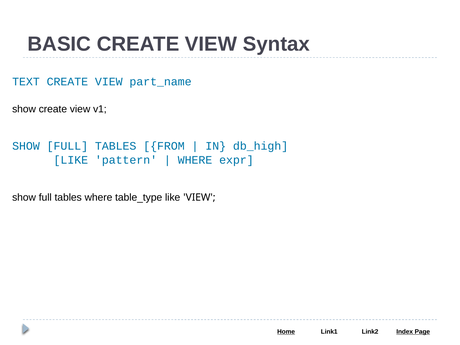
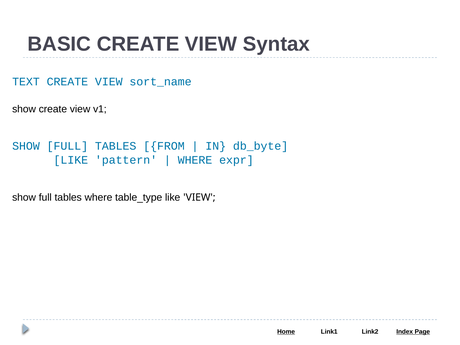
part_name: part_name -> sort_name (161, 82)
db_high: db_high -> db_byte (261, 146)
